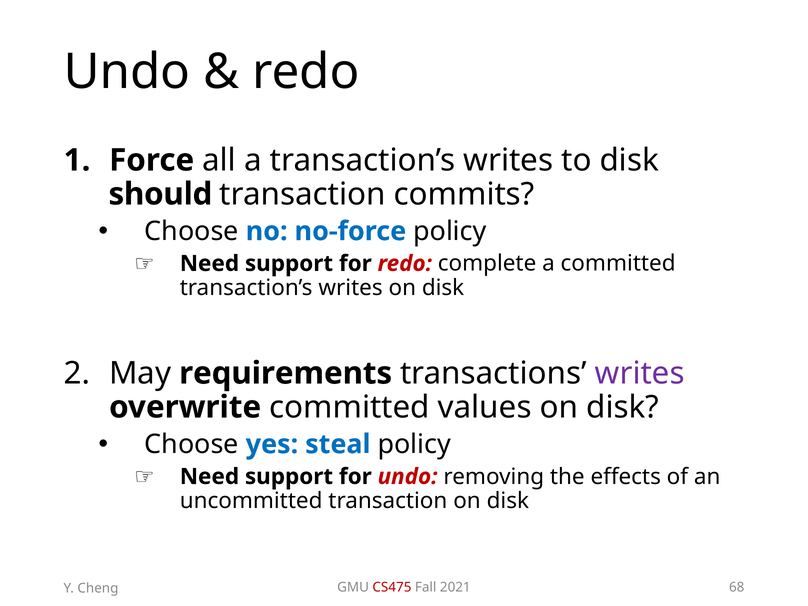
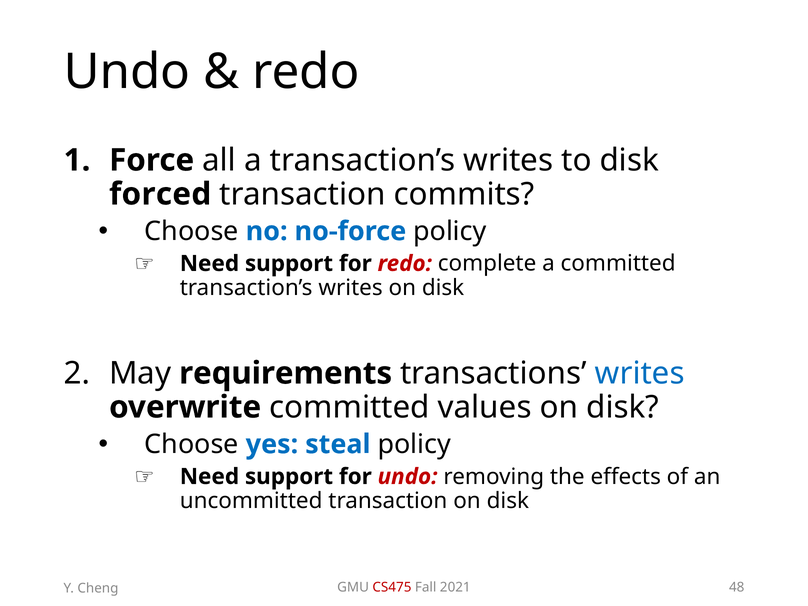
should: should -> forced (160, 194)
writes colour: purple -> blue (640, 373)
68: 68 -> 48 (737, 587)
